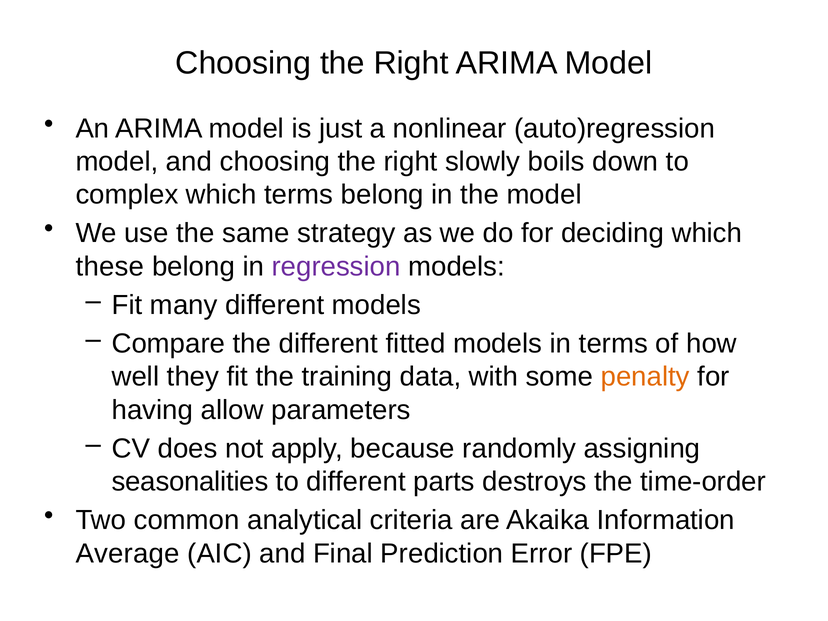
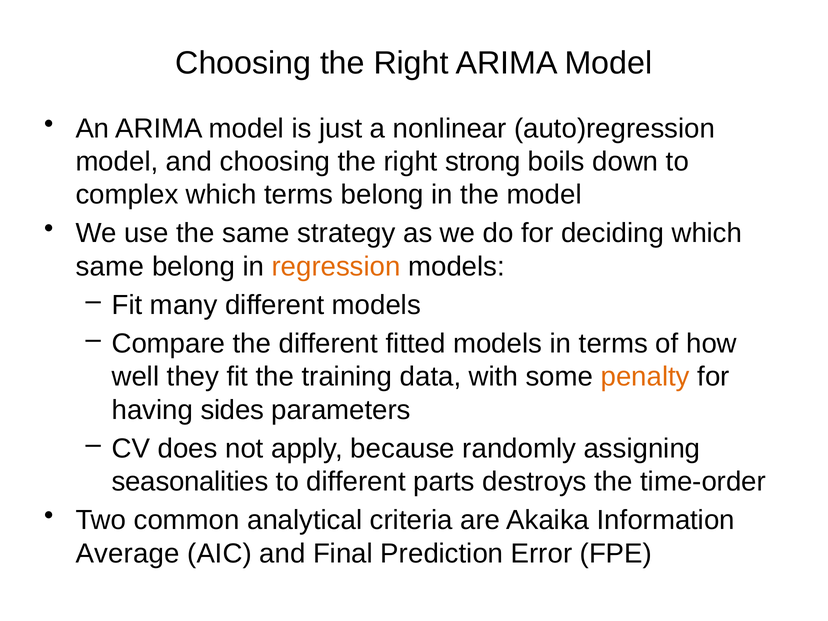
slowly: slowly -> strong (483, 162)
these: these -> same (110, 266)
regression colour: purple -> orange (336, 266)
allow: allow -> sides (232, 410)
